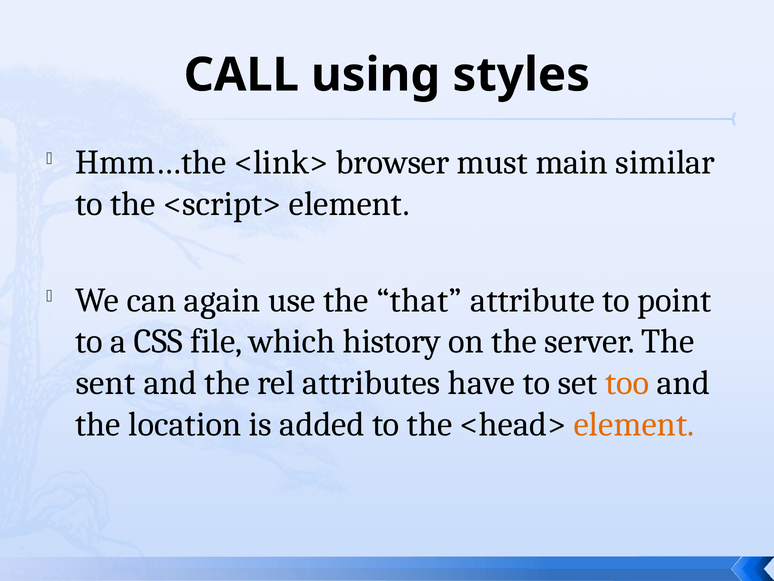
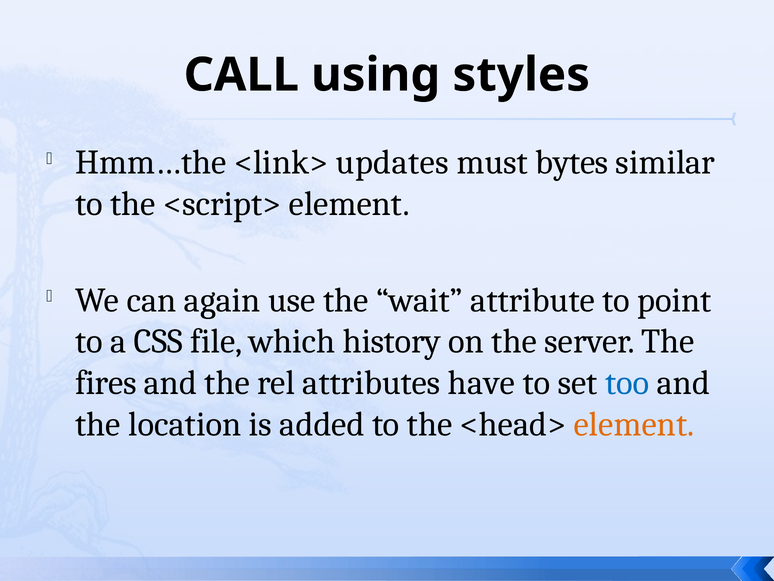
browser: browser -> updates (392, 162)
main: main -> bytes (572, 162)
that: that -> wait (419, 300)
sent: sent -> fires (106, 383)
too colour: orange -> blue (627, 383)
